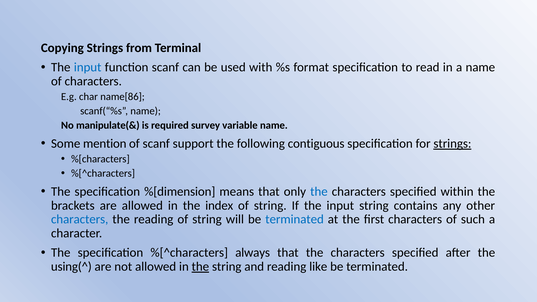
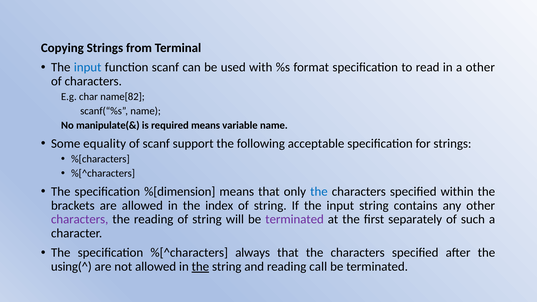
a name: name -> other (480, 67)
name[86: name[86 -> name[82 (123, 97)
required survey: survey -> means (206, 125)
mention: mention -> equality (105, 144)
contiguous: contiguous -> acceptable (316, 144)
strings underline: present -> none (452, 144)
characters colour: blue -> purple (80, 219)
terminated colour: blue -> purple (295, 219)
first characters: characters -> separately (415, 219)
like: like -> call (318, 267)
